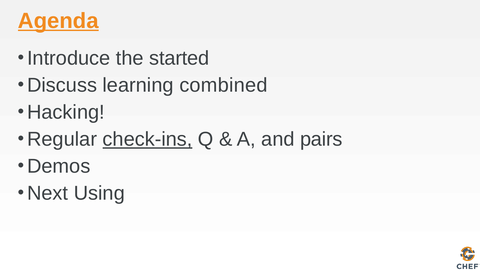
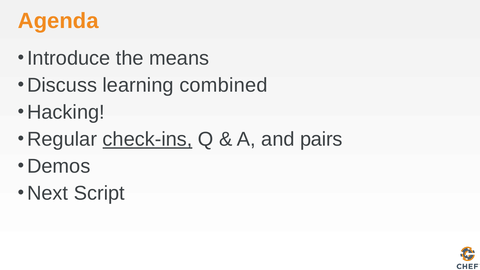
Agenda underline: present -> none (58, 21)
started: started -> means (179, 58)
Using: Using -> Script (99, 193)
